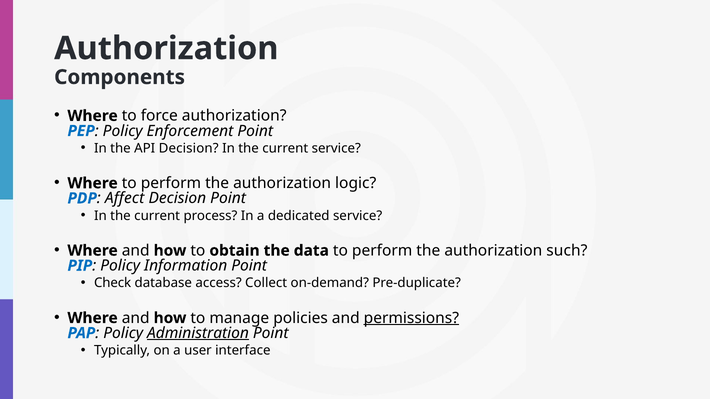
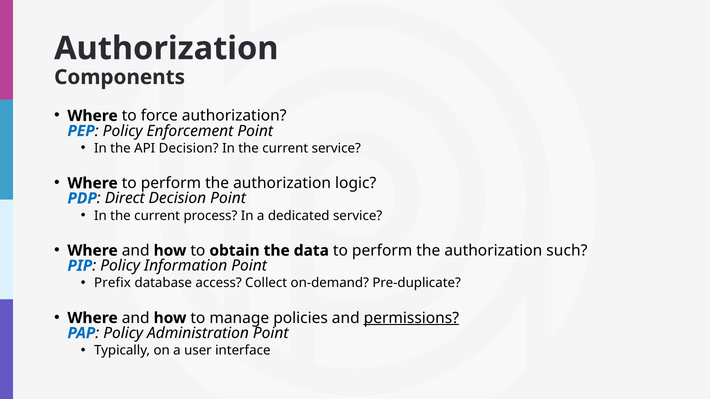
Affect: Affect -> Direct (125, 198)
Check: Check -> Prefix (113, 283)
Administration underline: present -> none (198, 333)
